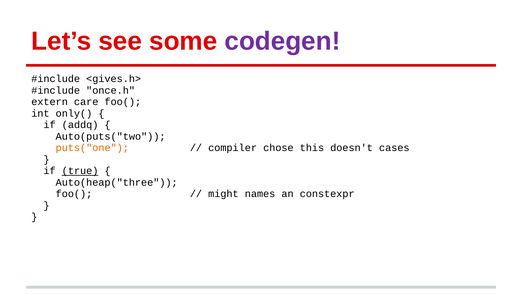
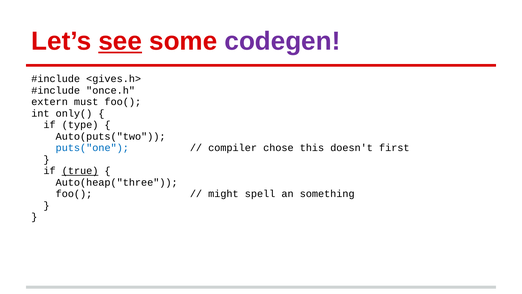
see underline: none -> present (120, 41)
care: care -> must (86, 102)
addq: addq -> type (80, 125)
puts("one colour: orange -> blue (92, 148)
cases: cases -> first (394, 148)
names: names -> spell (260, 194)
constexpr: constexpr -> something (327, 194)
